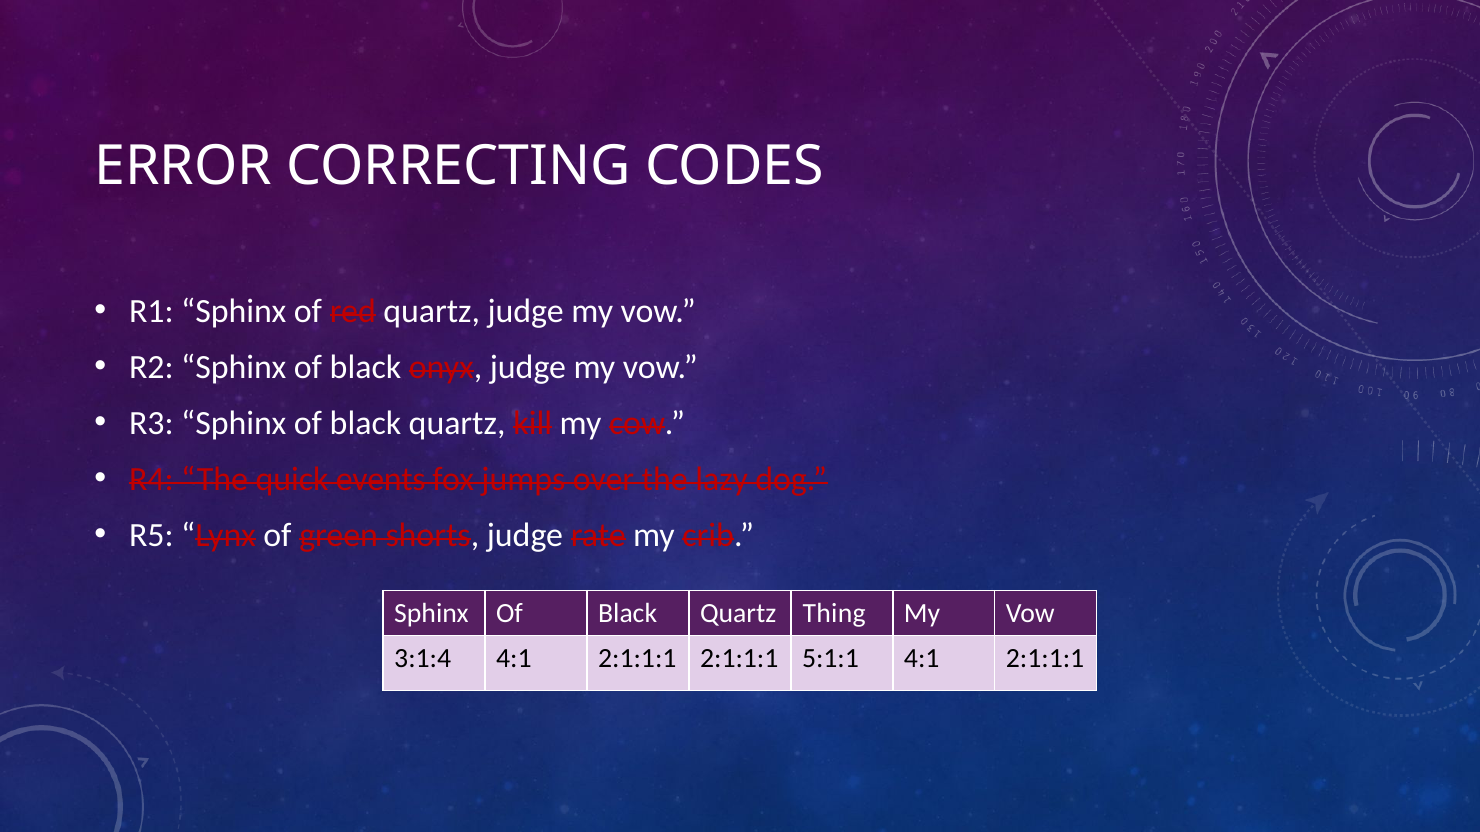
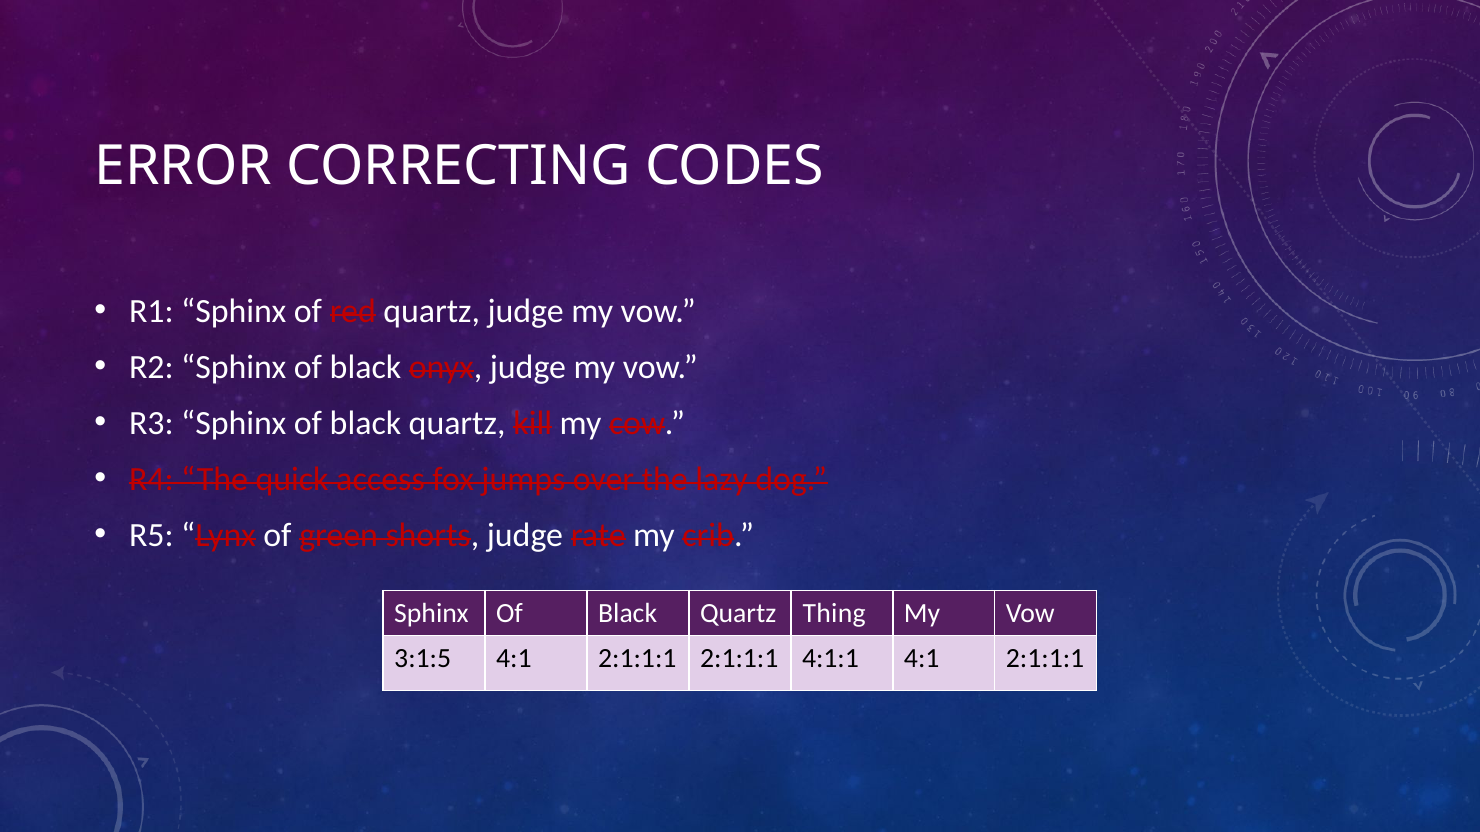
events: events -> access (381, 479)
3:1:4: 3:1:4 -> 3:1:5 (423, 659)
5:1:1: 5:1:1 -> 4:1:1 (830, 659)
